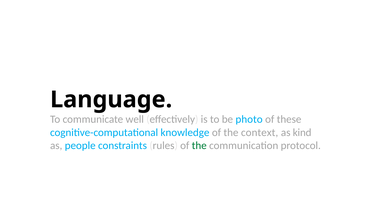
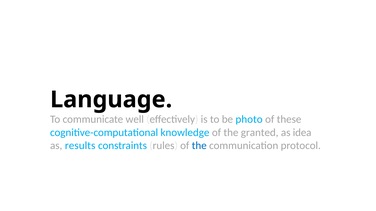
context: context -> granted (260, 133)
kind: kind -> idea (302, 133)
people: people -> results (80, 146)
the colour: green -> blue (199, 146)
